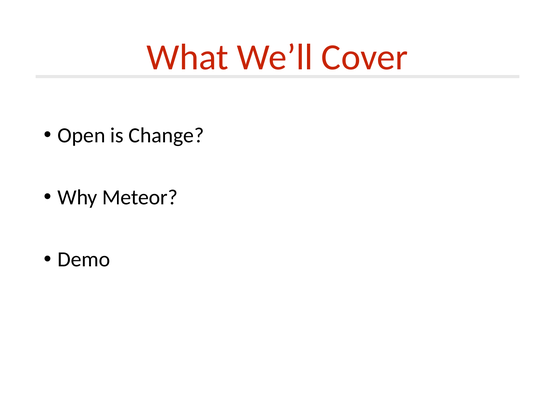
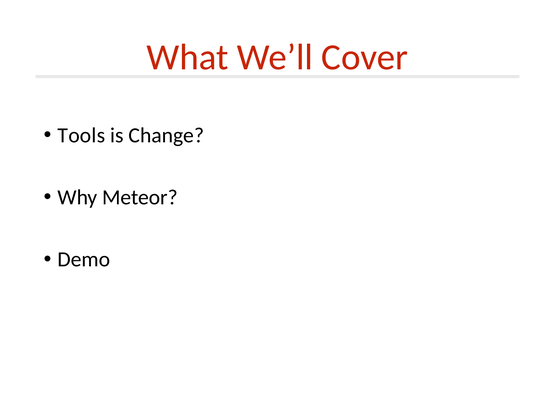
Open: Open -> Tools (81, 135)
